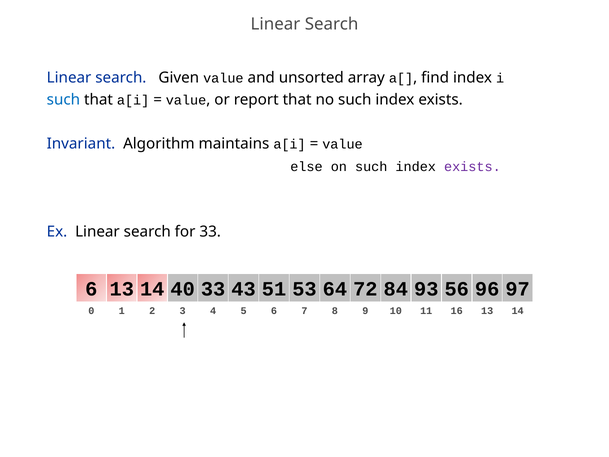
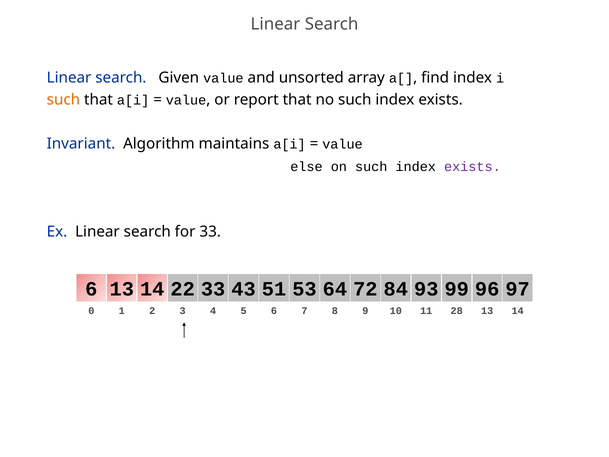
such colour: blue -> orange (63, 100)
40: 40 -> 22 (183, 289)
56: 56 -> 99 (457, 289)
16: 16 -> 28 (457, 311)
